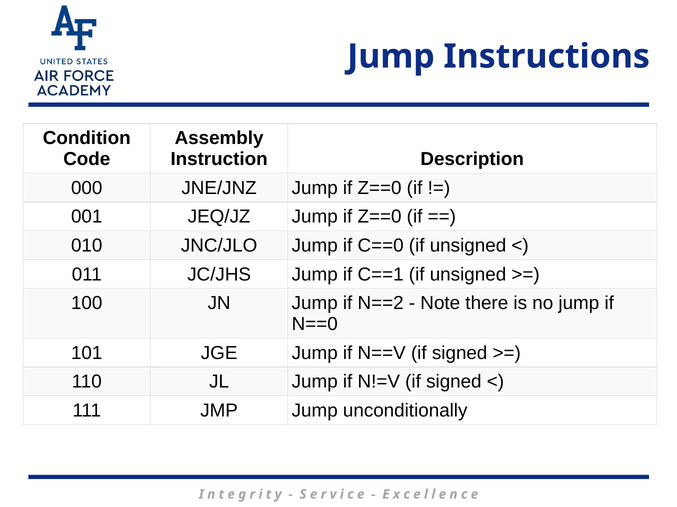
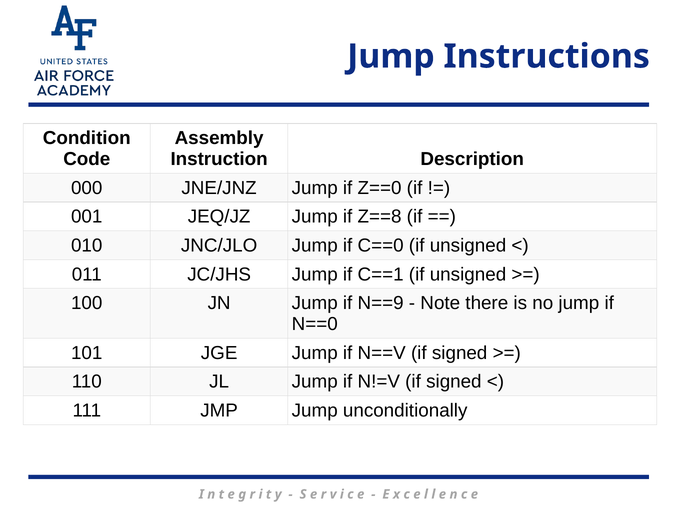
JEQ/JZ Jump if Z==0: Z==0 -> Z==8 (380, 217)
N==2: N==2 -> N==9 (381, 304)
